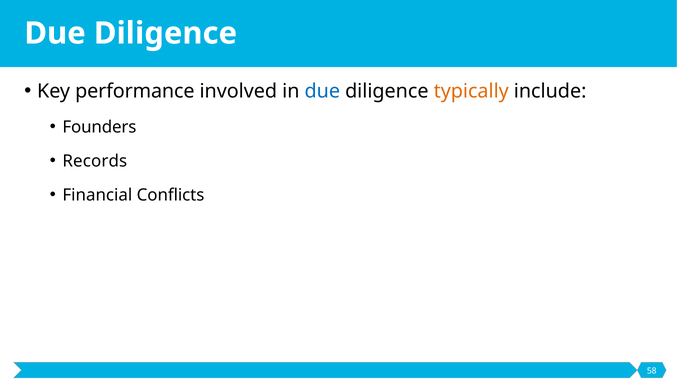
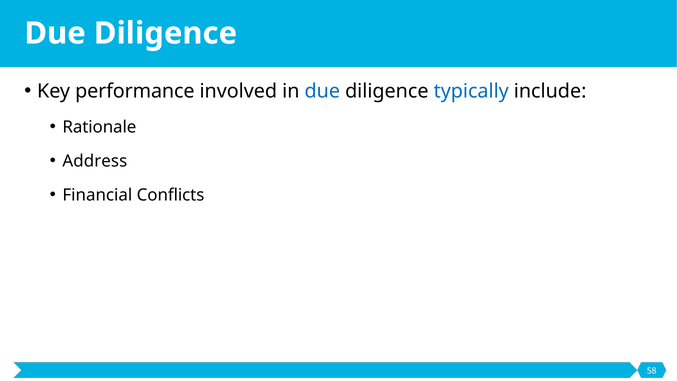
typically colour: orange -> blue (471, 91)
Founders: Founders -> Rationale (99, 127)
Records: Records -> Address (95, 161)
